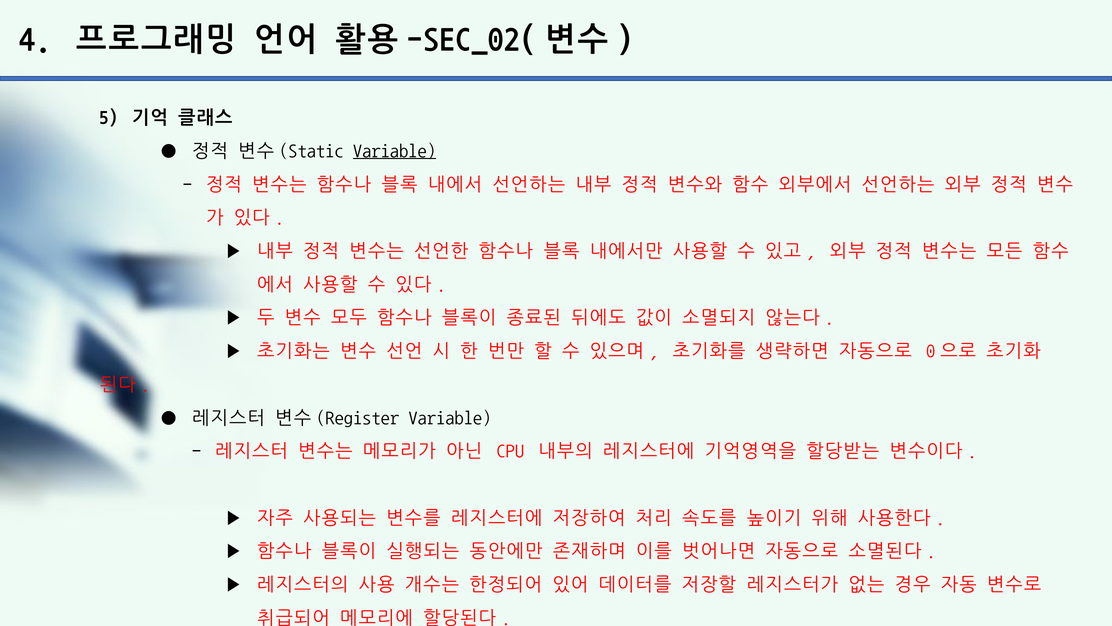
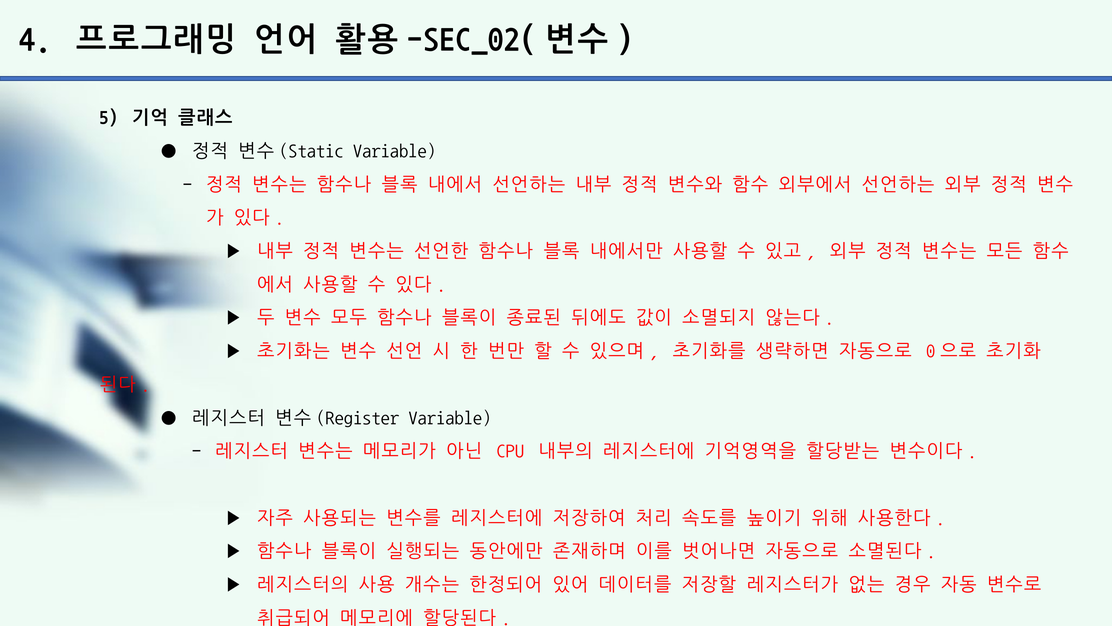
Variable underline: present -> none (395, 150)
